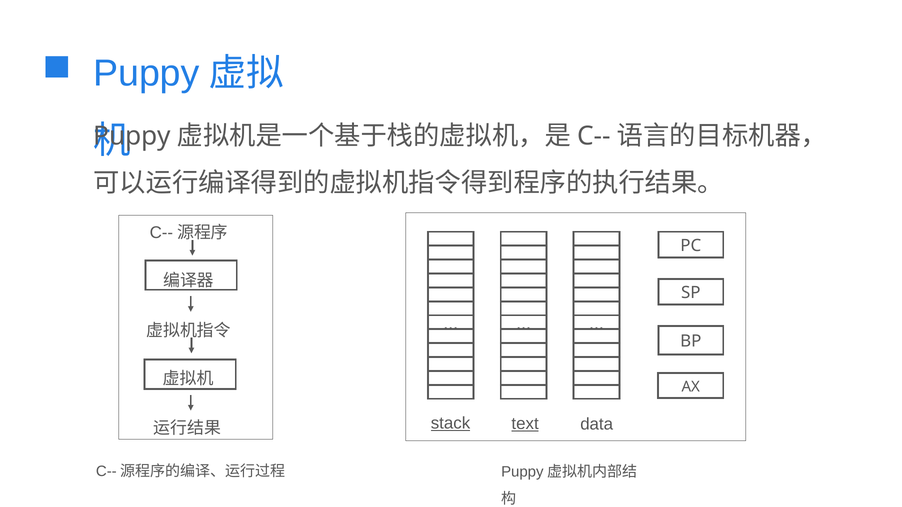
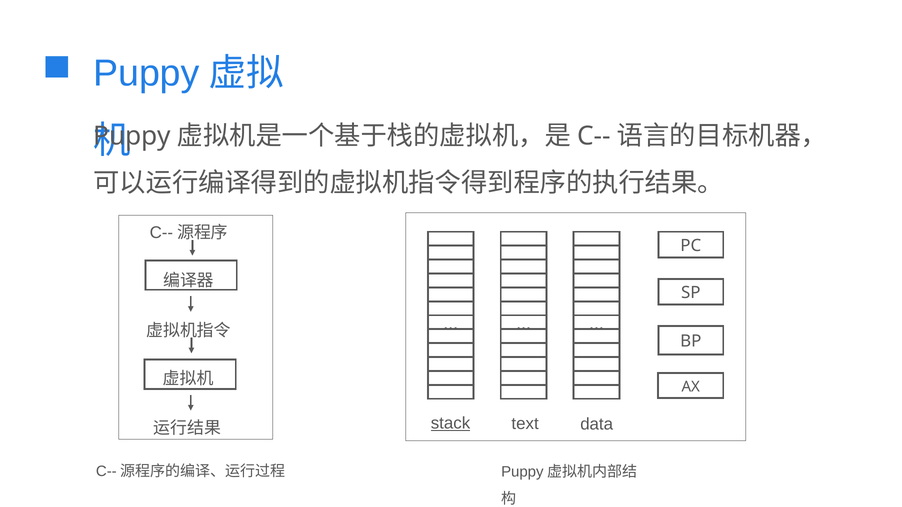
text underline: present -> none (525, 424)
